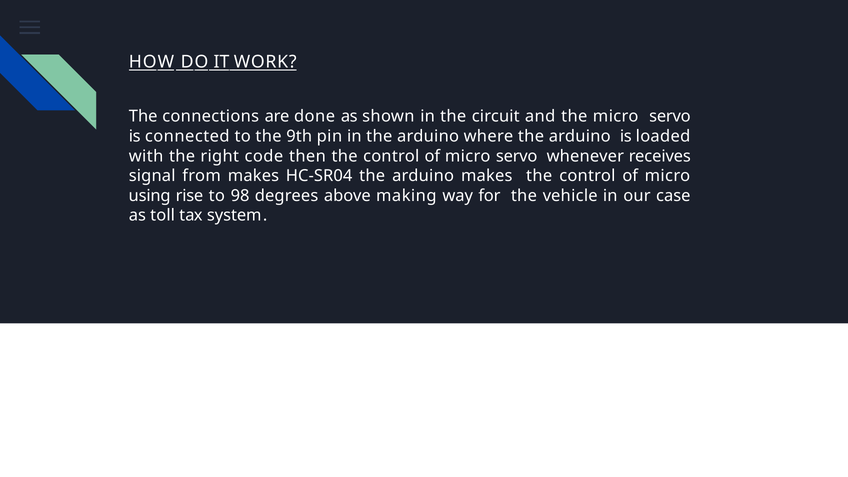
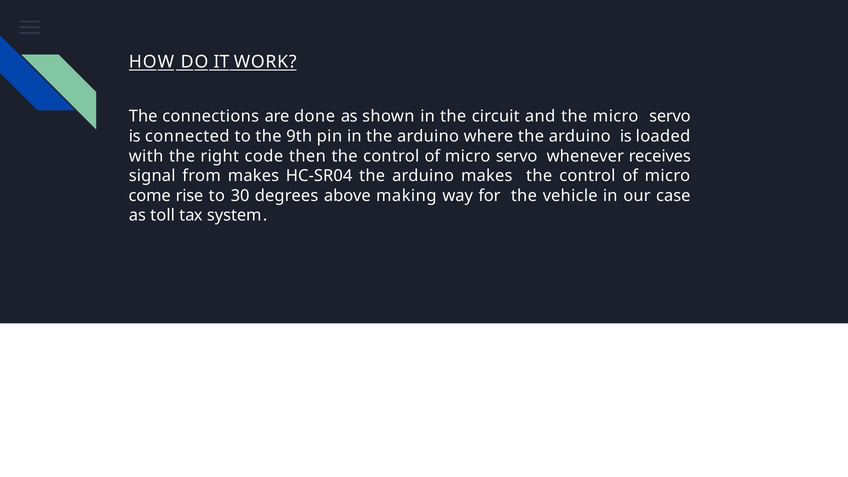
using: using -> come (150, 196)
98: 98 -> 30 (240, 196)
